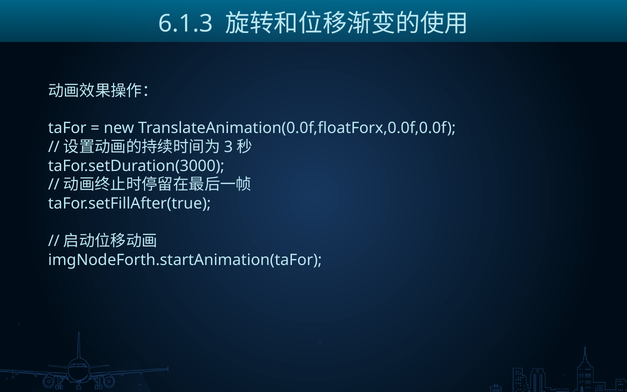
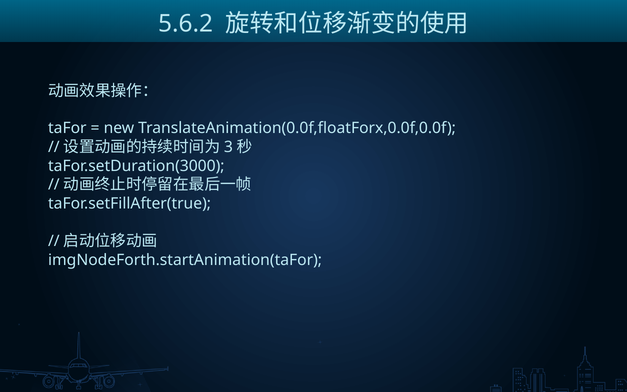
6.1.3: 6.1.3 -> 5.6.2 (186, 24)
